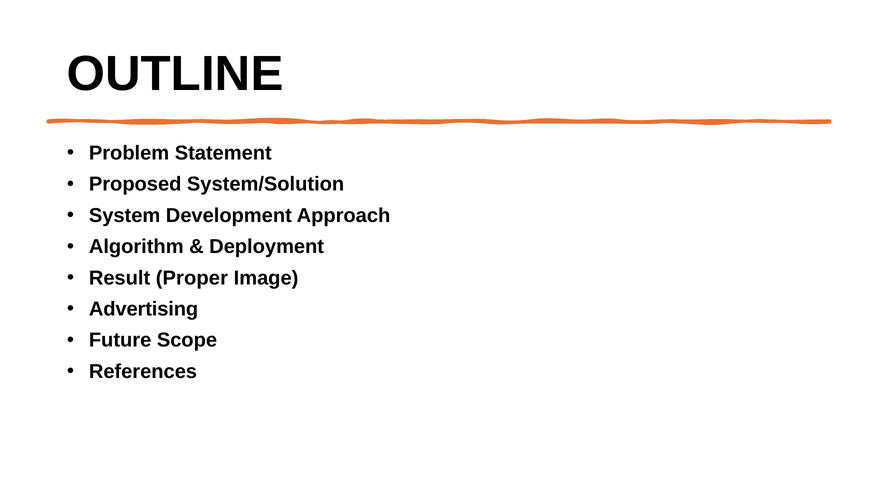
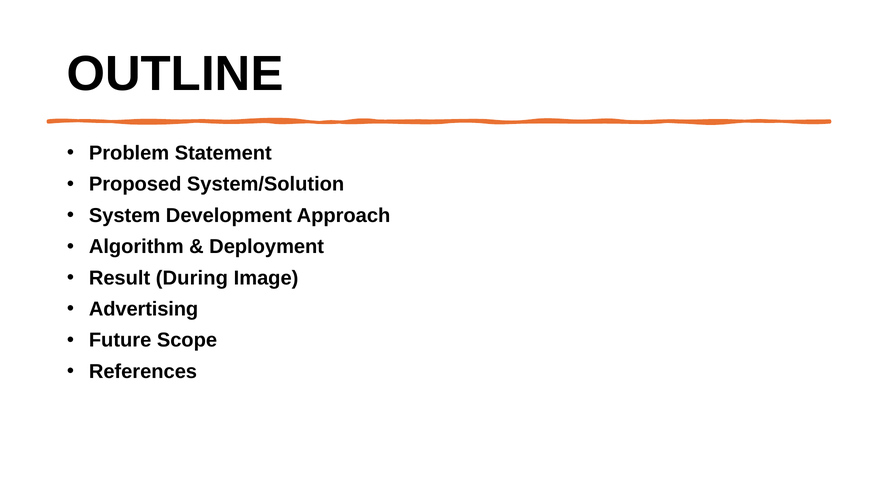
Proper: Proper -> During (192, 278)
